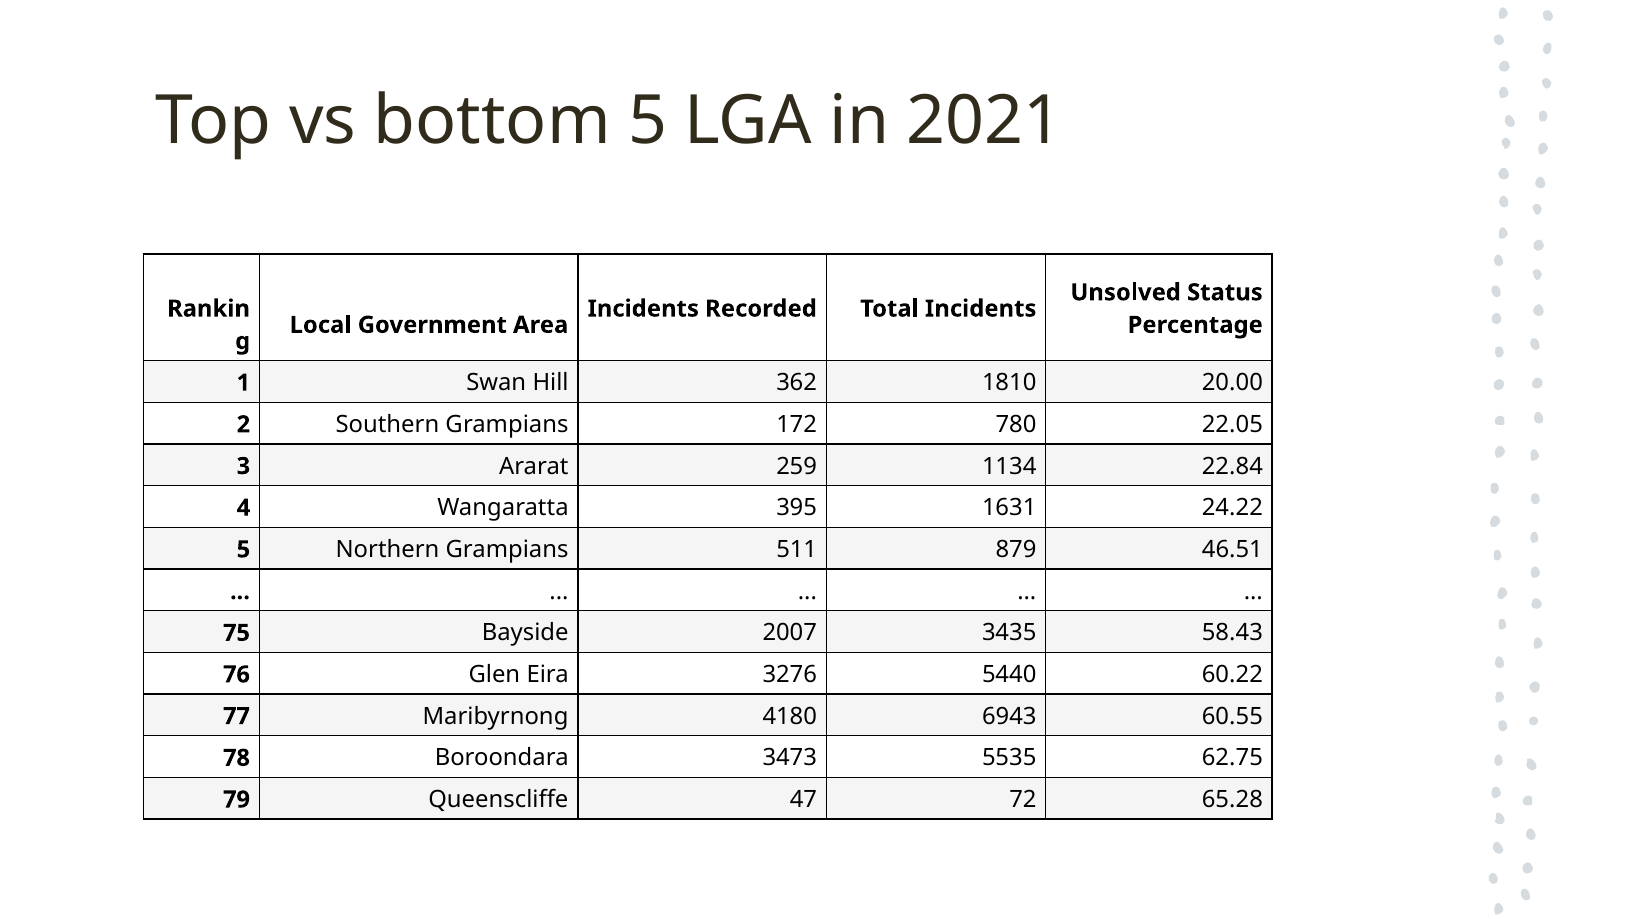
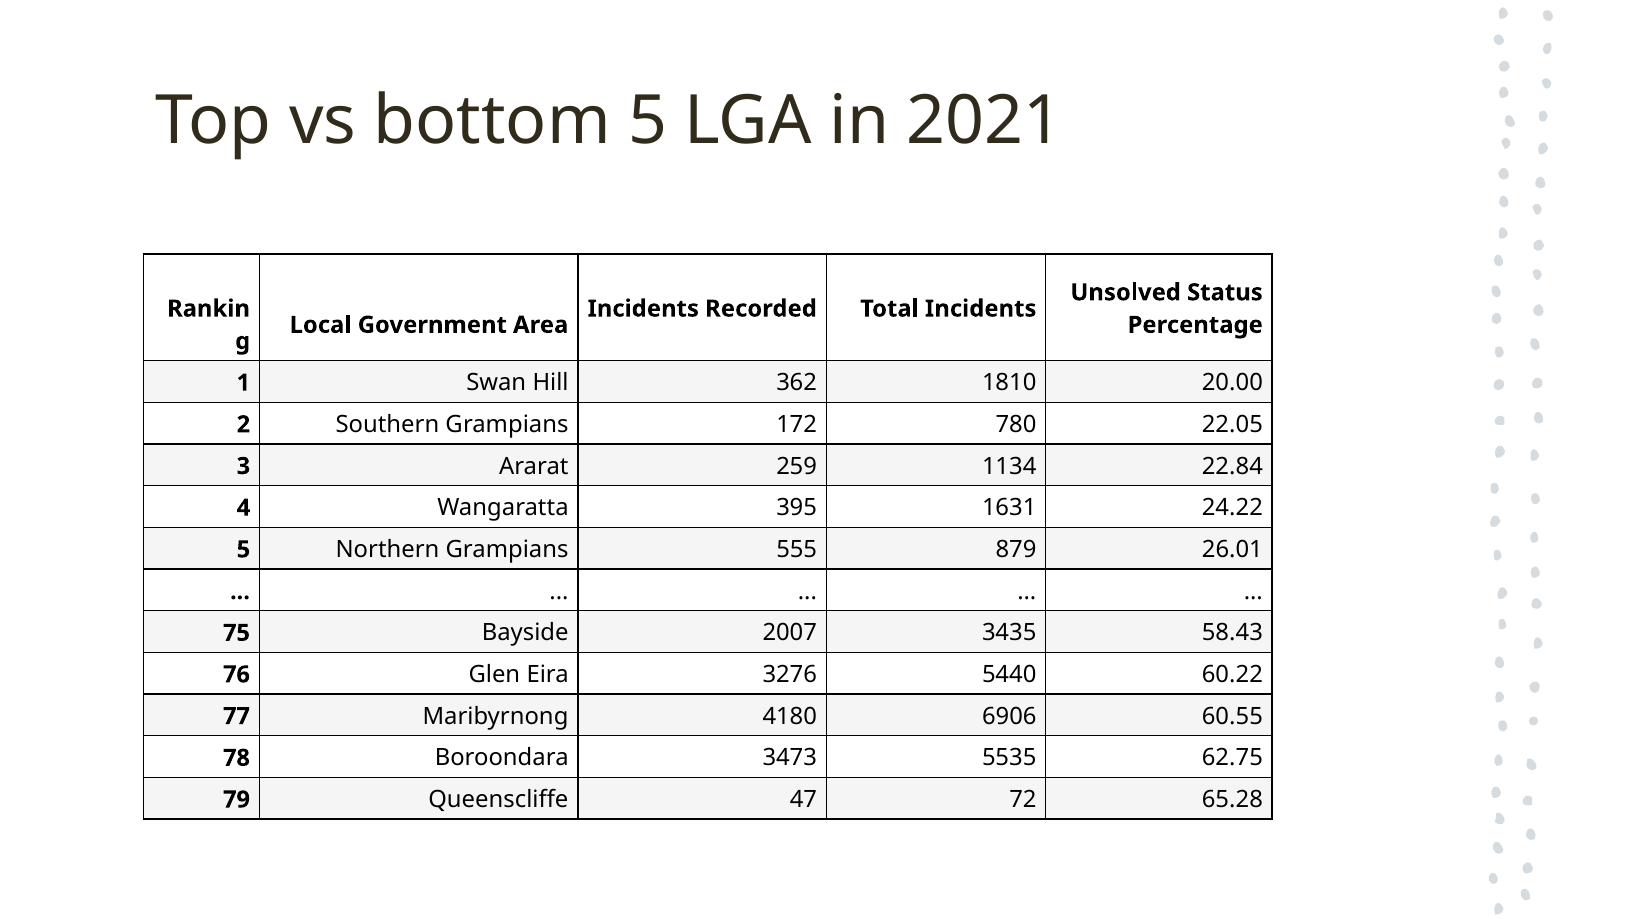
511: 511 -> 555 (797, 550)
46.51: 46.51 -> 26.01 (1232, 550)
6943: 6943 -> 6906 (1009, 716)
